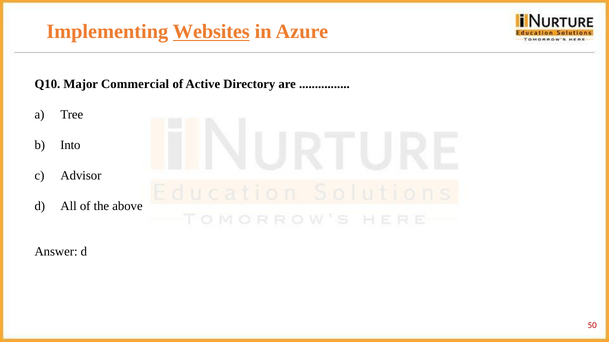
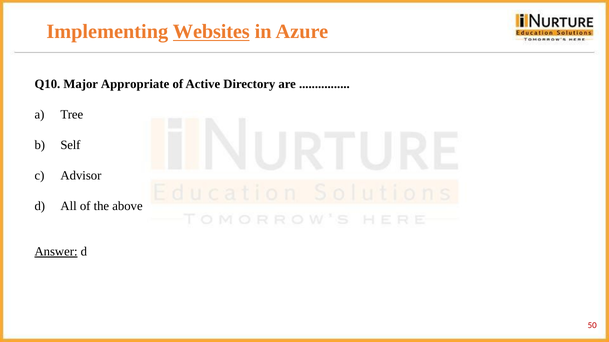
Commercial: Commercial -> Appropriate (135, 84)
Into: Into -> Self (70, 145)
Answer underline: none -> present (56, 252)
